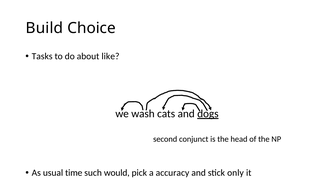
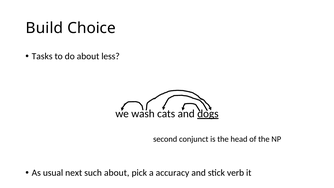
like: like -> less (111, 56)
time: time -> next (74, 173)
such would: would -> about (117, 173)
only: only -> verb (236, 173)
